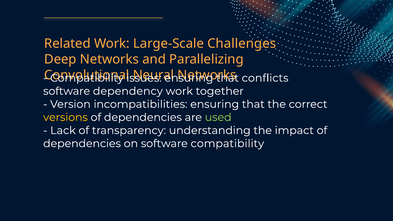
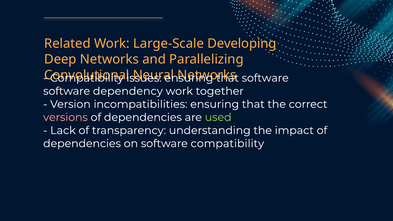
Challenges: Challenges -> Developing (242, 44)
conflicts: conflicts -> software (265, 78)
versions colour: yellow -> pink (65, 117)
